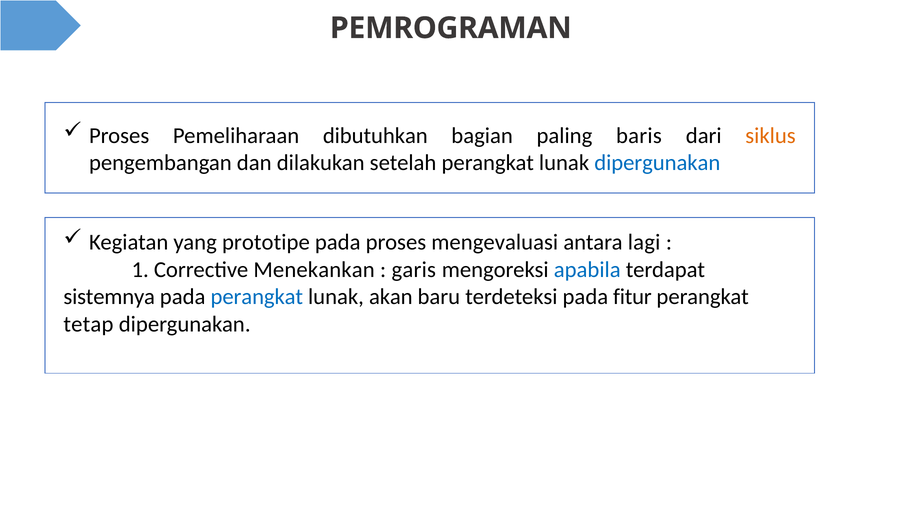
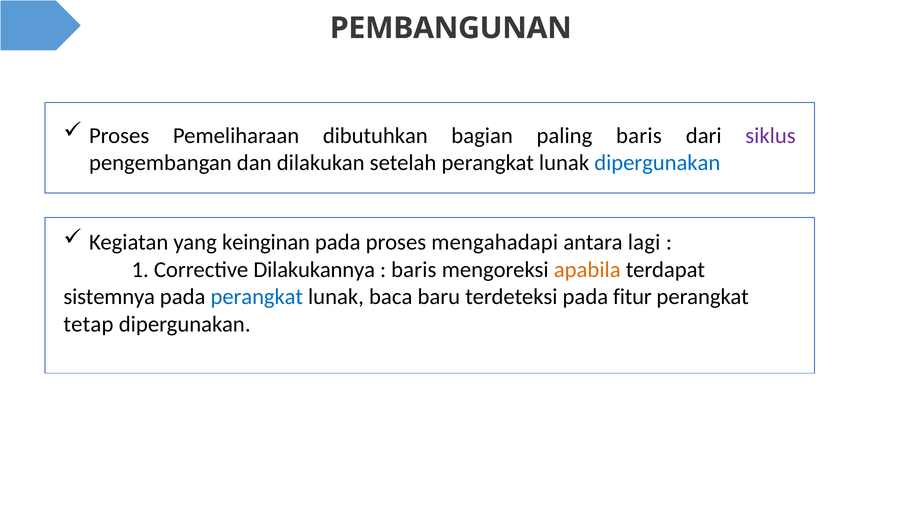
PEMROGRAMAN: PEMROGRAMAN -> PEMBANGUNAN (451, 28)
siklus colour: orange -> purple (771, 136)
prototipe: prototipe -> keinginan (266, 242)
mengevaluasi: mengevaluasi -> mengahadapi (495, 242)
Menekankan: Menekankan -> Dilakukannya (314, 270)
garis: garis -> baris (414, 270)
apabila colour: blue -> orange (587, 270)
akan: akan -> baca (391, 297)
